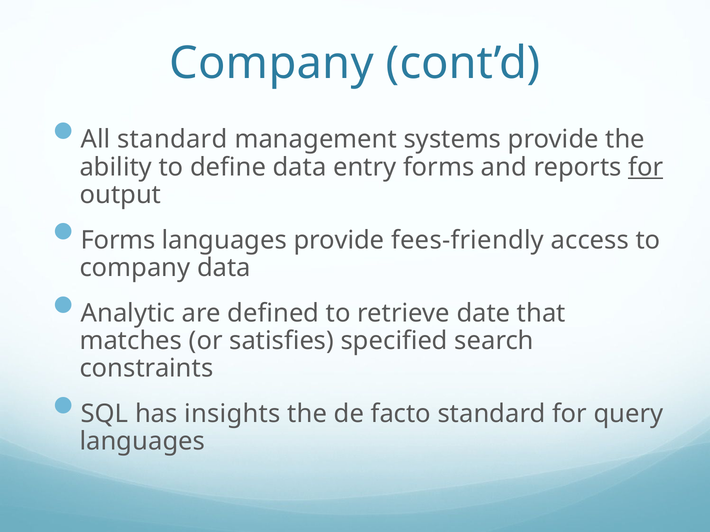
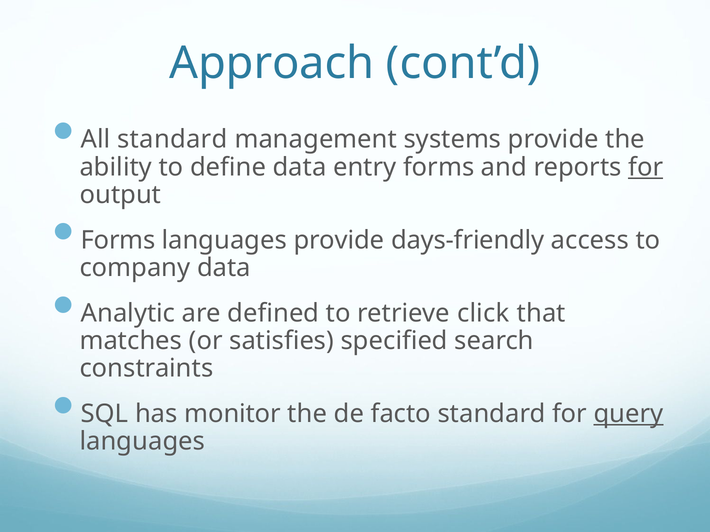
Company: Company -> Approach (272, 63)
fees-friendly: fees-friendly -> days-friendly (468, 240)
date: date -> click (483, 313)
insights: insights -> monitor (233, 414)
query underline: none -> present (629, 414)
